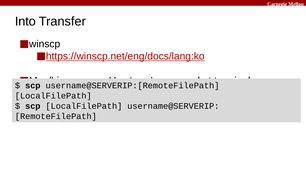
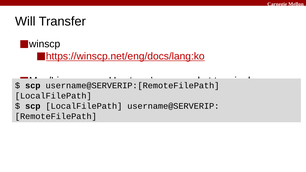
Into: Into -> Will (25, 21)
